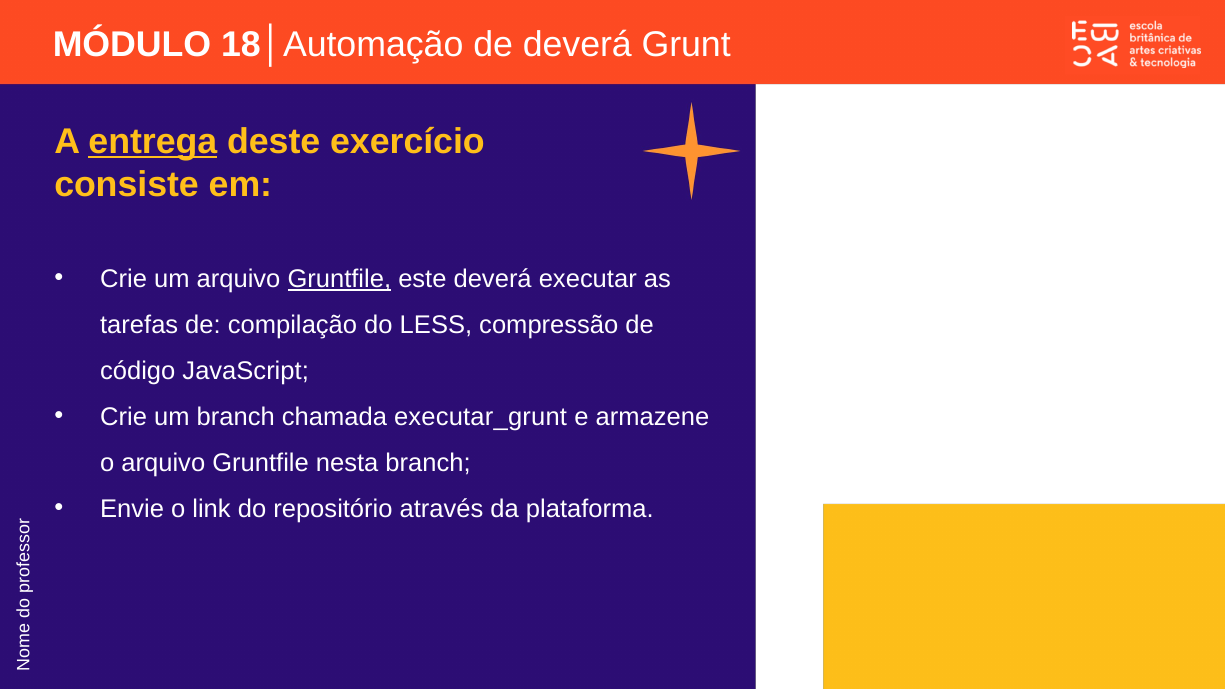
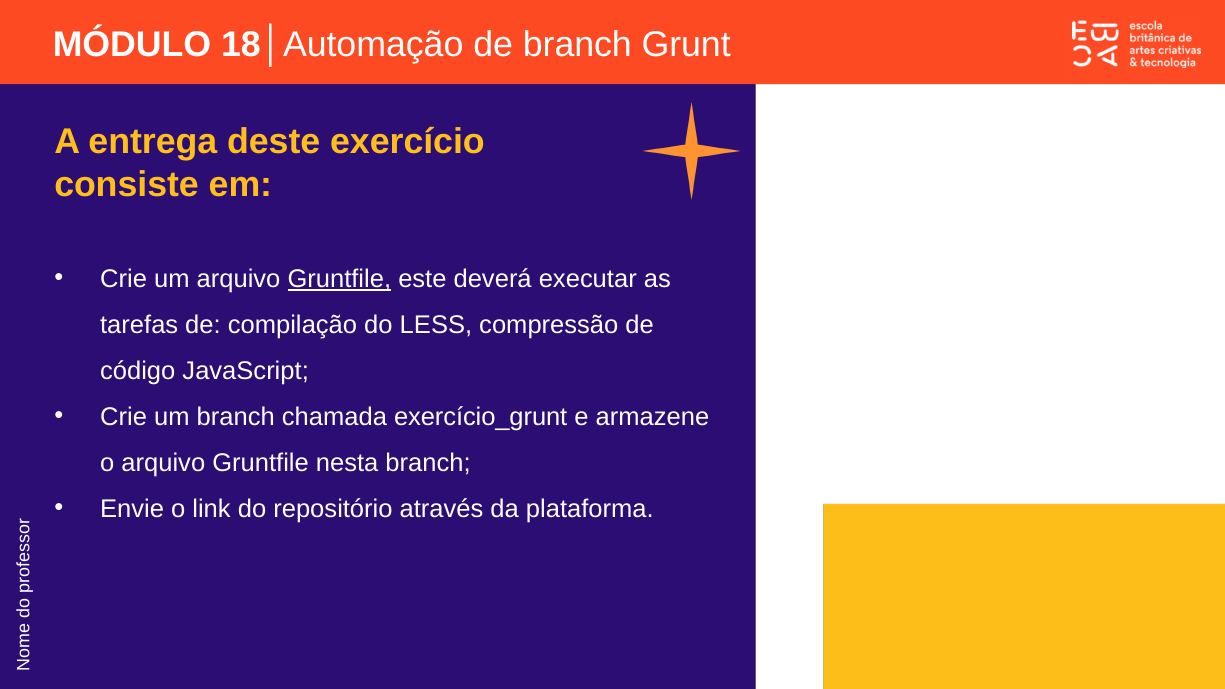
de deverá: deverá -> branch (577, 45)
entrega underline: present -> none (153, 142)
executar_grunt: executar_grunt -> exercício_grunt (481, 417)
